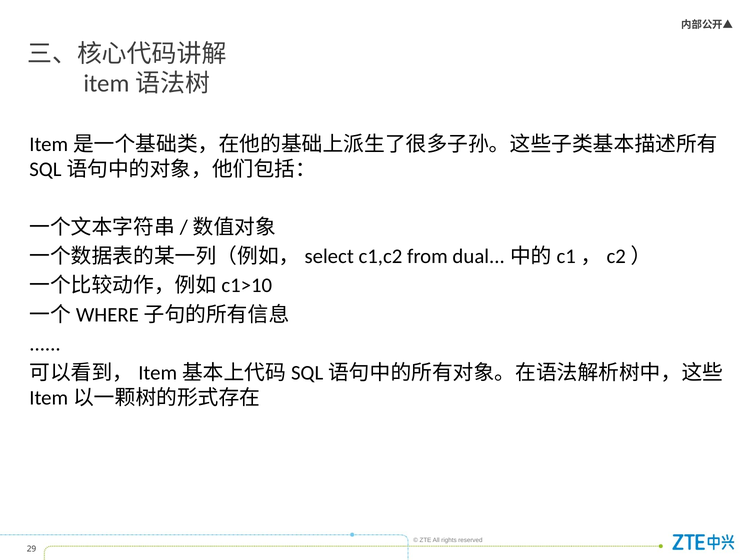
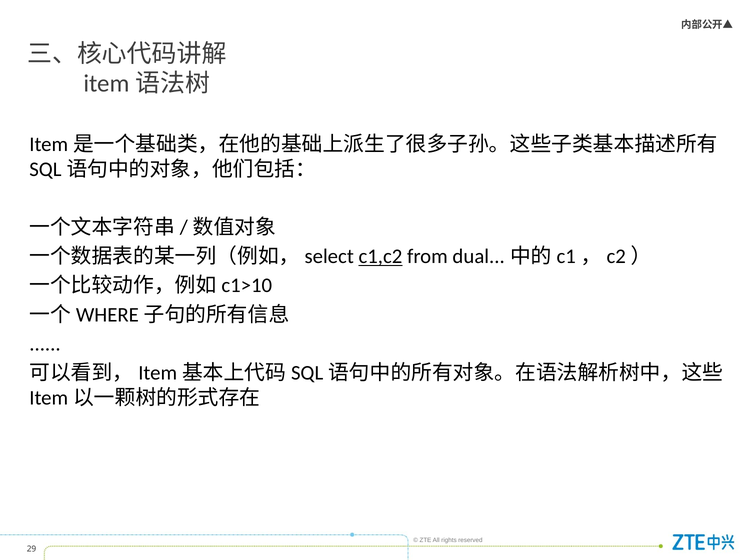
c1,c2 underline: none -> present (380, 257)
